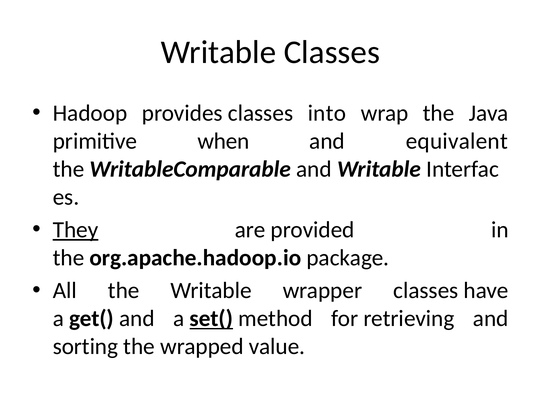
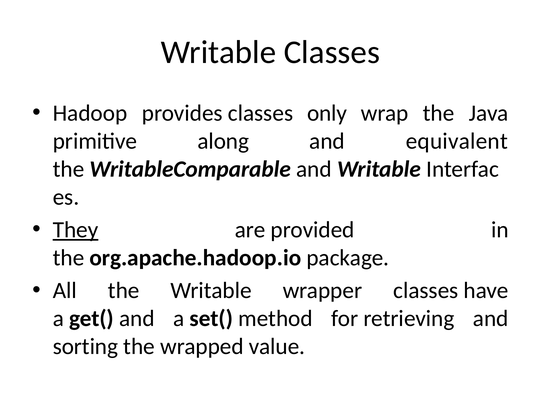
into: into -> only (327, 113)
when: when -> along (223, 141)
set( underline: present -> none (211, 318)
